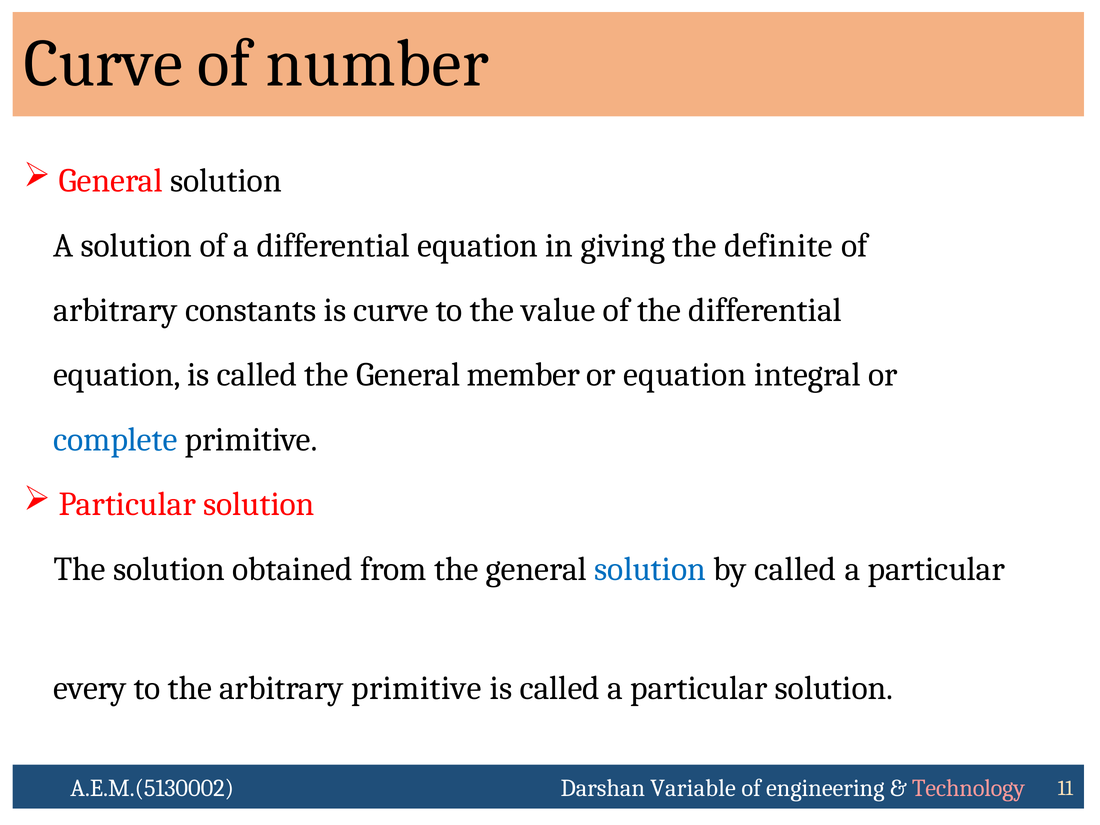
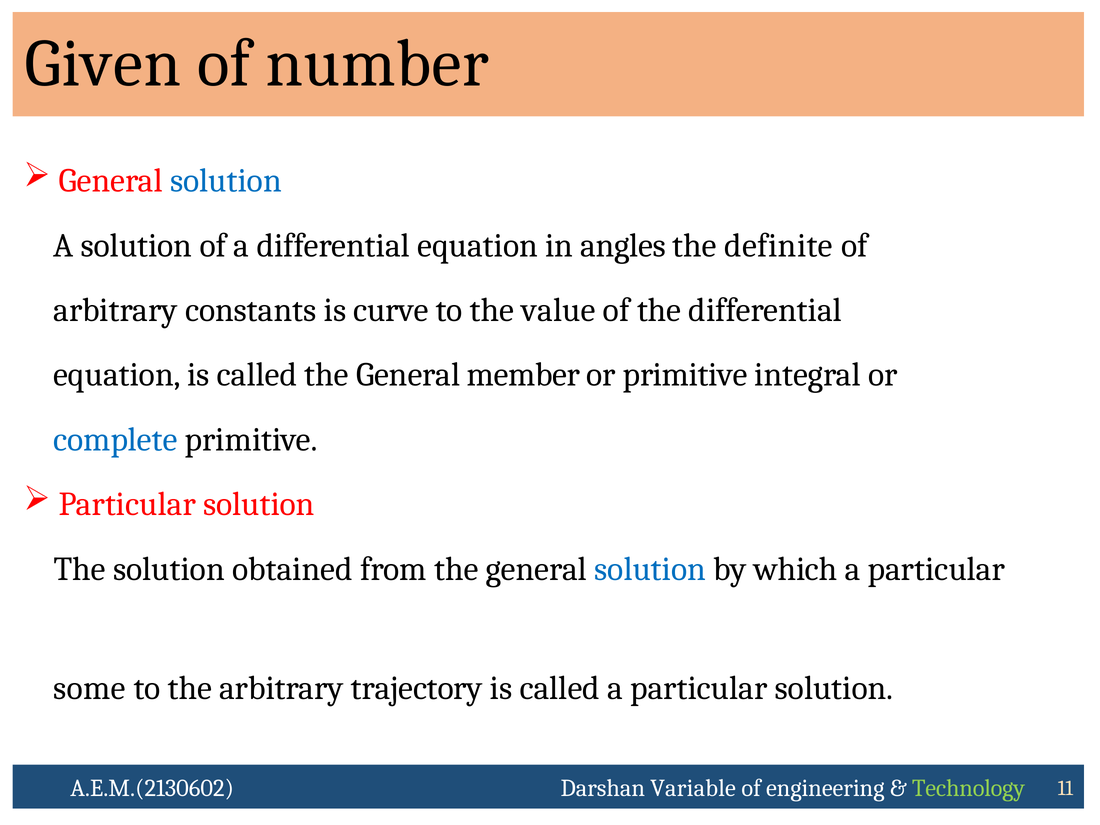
Curve: Curve -> Given (103, 64)
solution colour: black -> blue (226, 181)
giving: giving -> angles (623, 246)
or equation: equation -> primitive (685, 375)
by called: called -> which (796, 569)
every: every -> some (90, 688)
arbitrary primitive: primitive -> trajectory (417, 688)
A.E.M.(5130002: A.E.M.(5130002 -> A.E.M.(2130602 (152, 788)
Technology colour: pink -> light green (968, 788)
